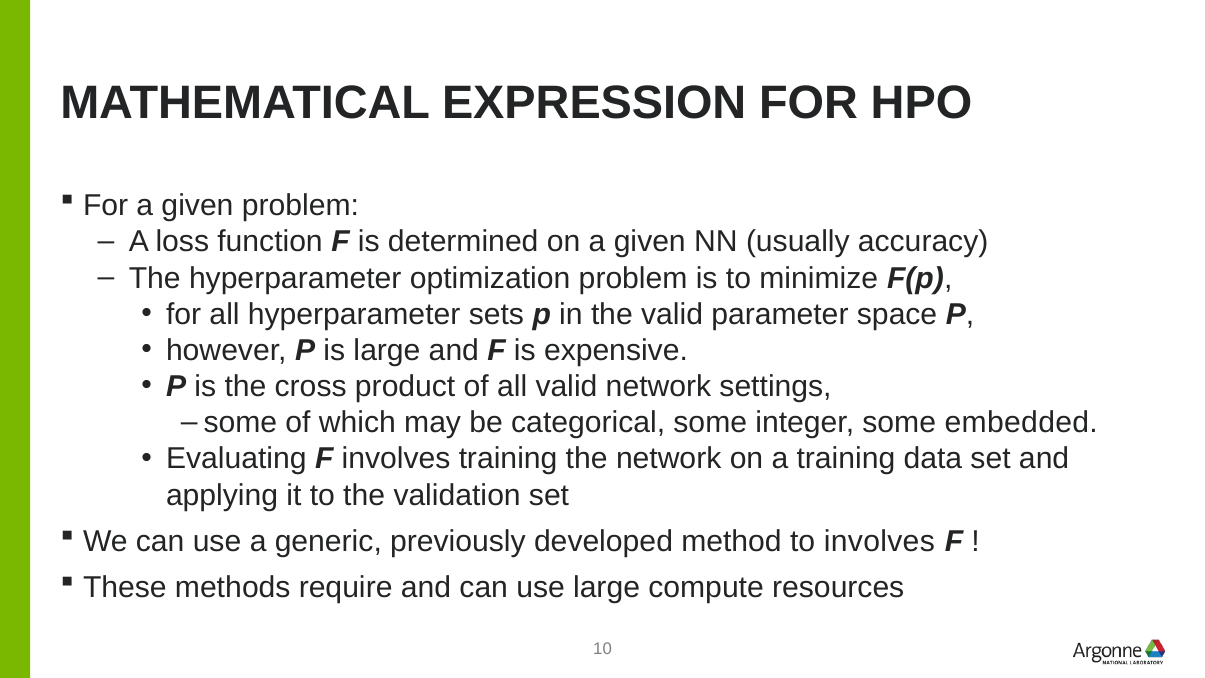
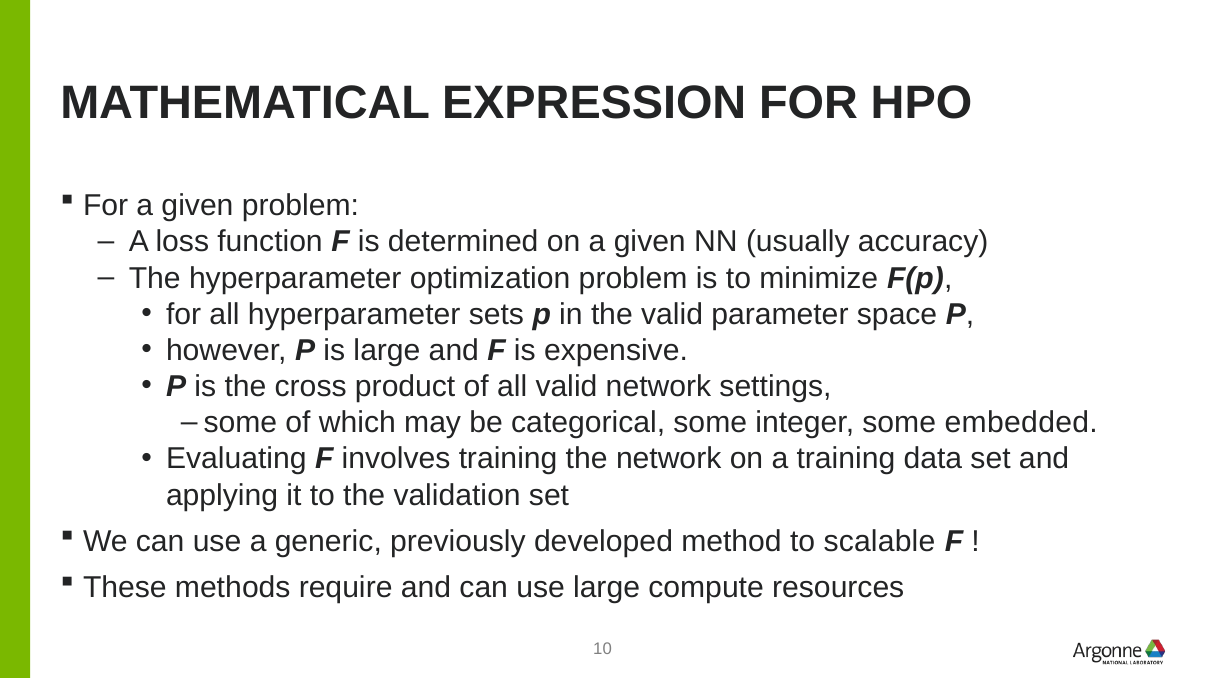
to involves: involves -> scalable (879, 541)
